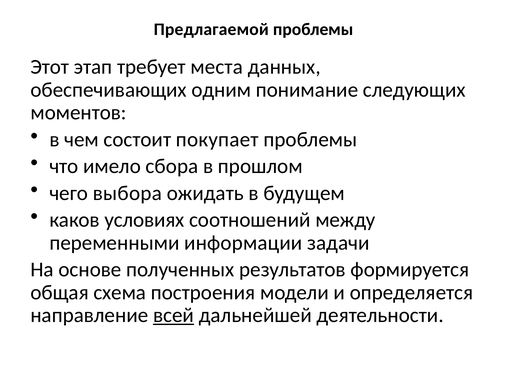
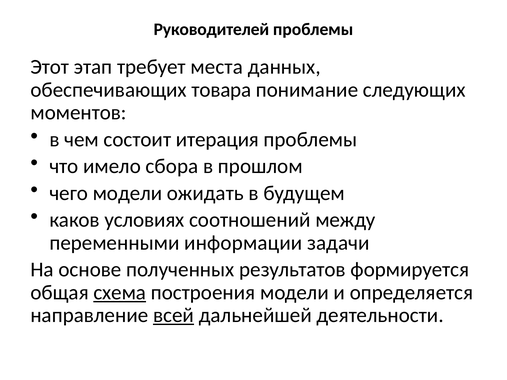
Предлагаемой: Предлагаемой -> Руководителей (211, 30)
одним: одним -> товара (221, 90)
покупает: покупает -> итерация (217, 140)
чего выбора: выбора -> модели (128, 193)
схема underline: none -> present (120, 293)
